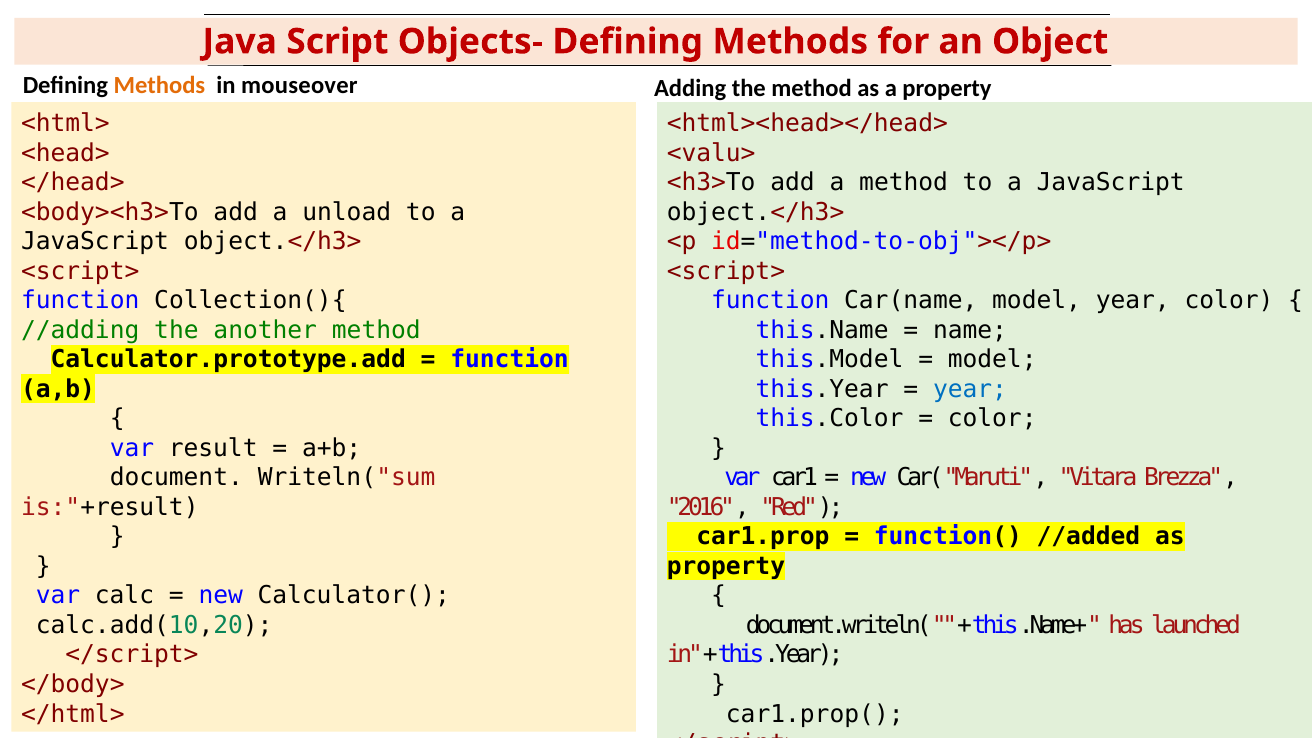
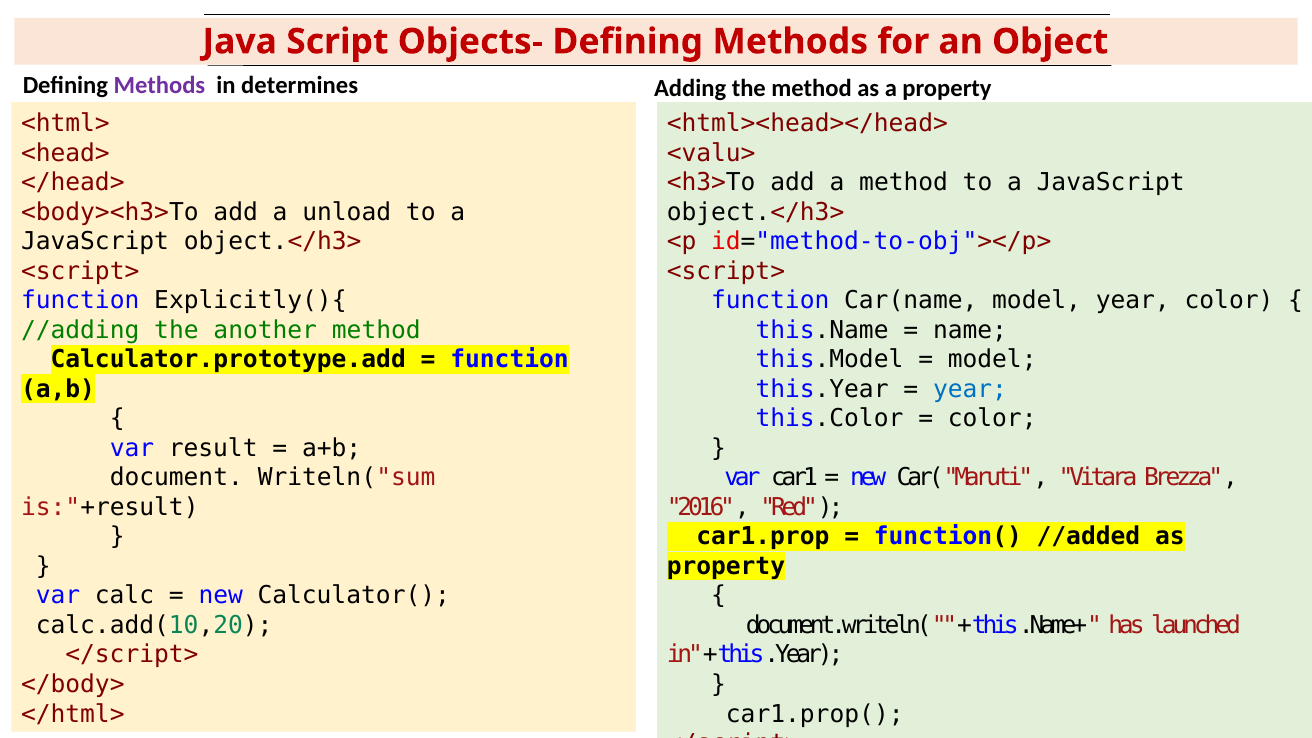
Methods colour: orange -> purple (159, 86)
mouseover: mouseover -> determines (300, 86)
Collection(){: Collection(){ -> Explicitly(){ (250, 301)
